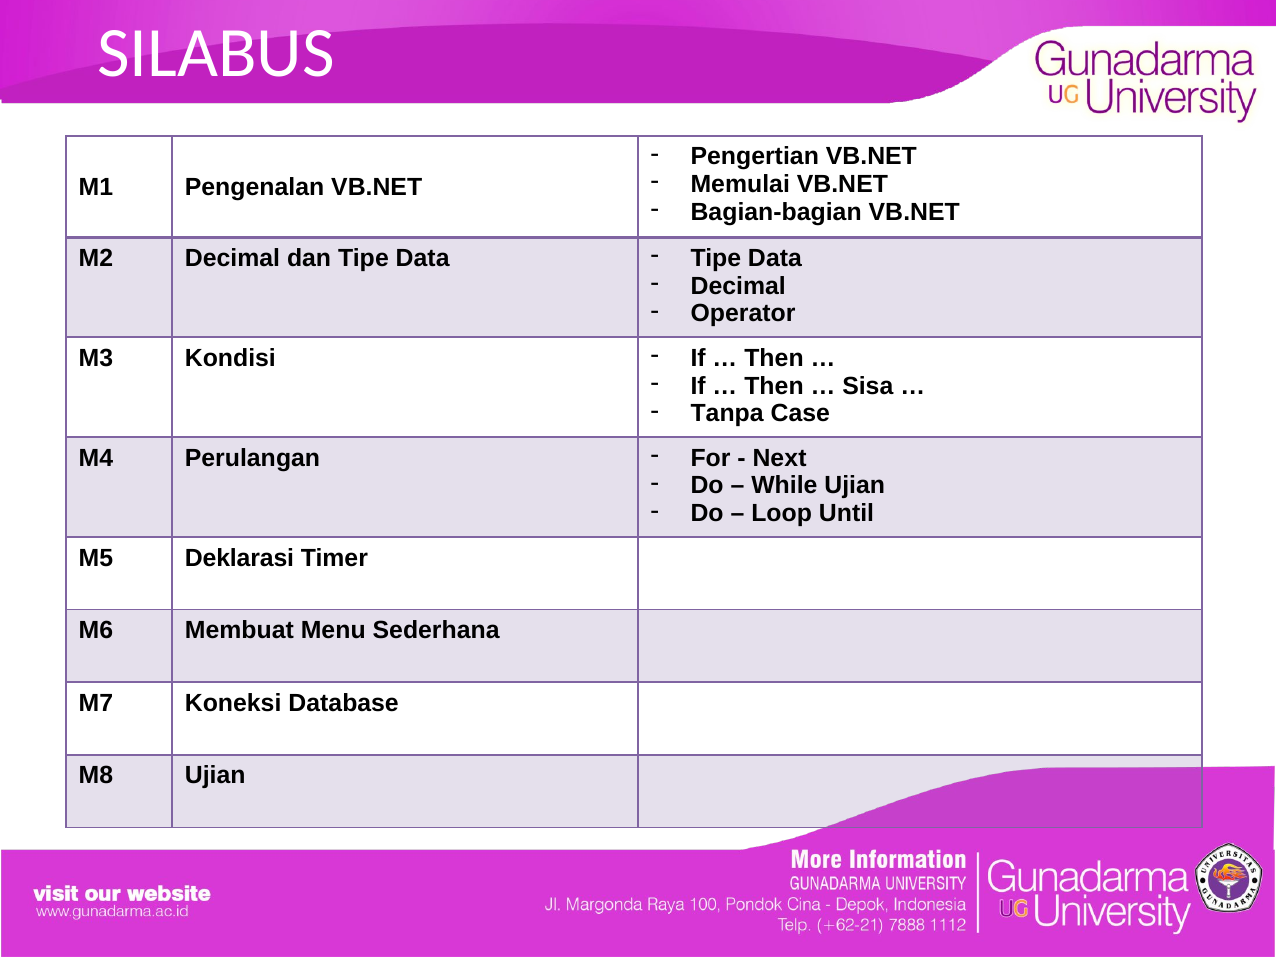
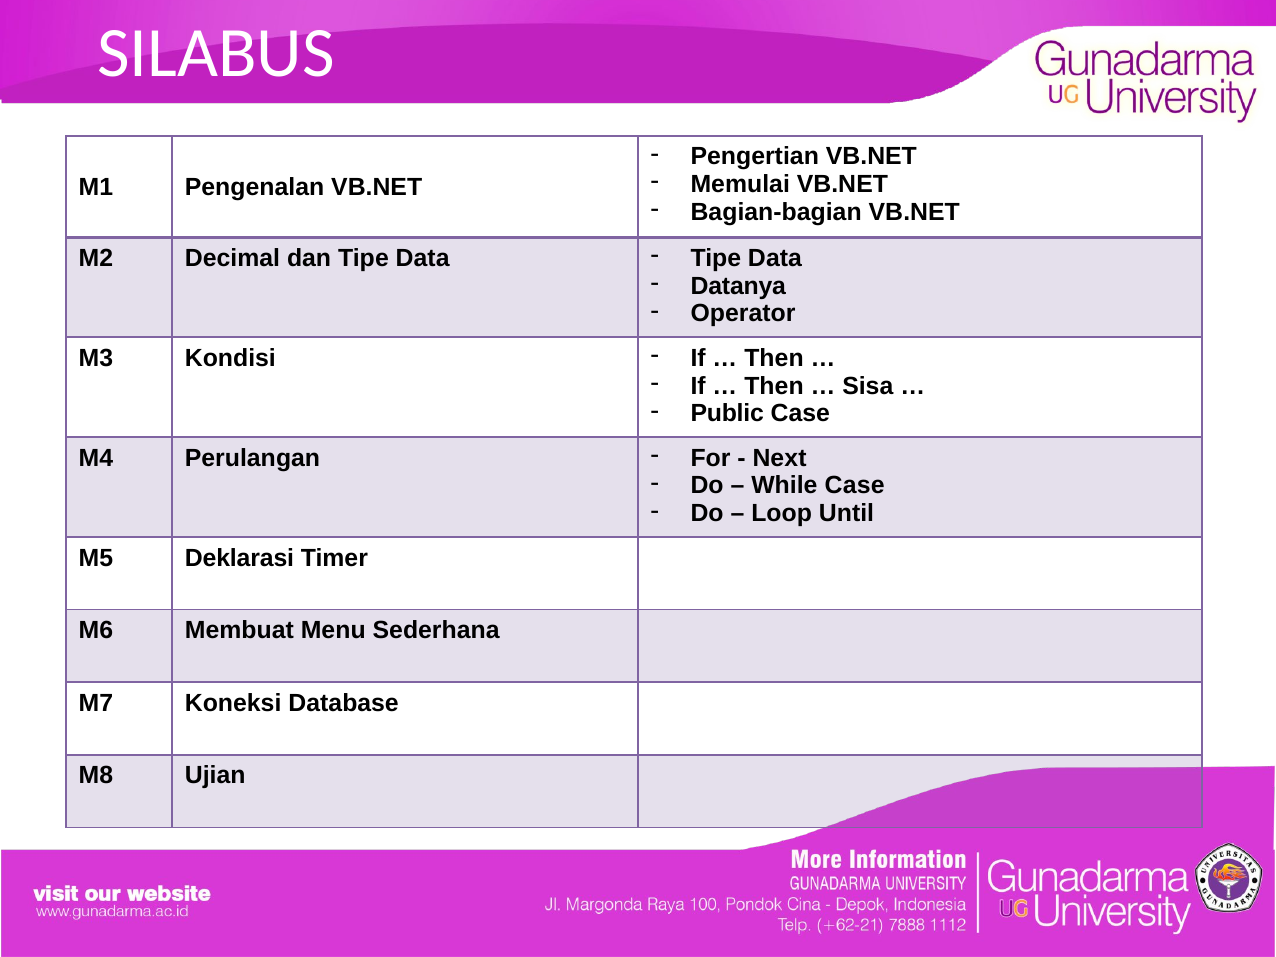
Decimal: Decimal -> Datanya (738, 286)
Tanpa: Tanpa -> Public (727, 414)
While Ujian: Ujian -> Case (855, 486)
